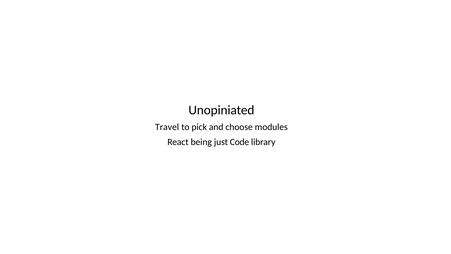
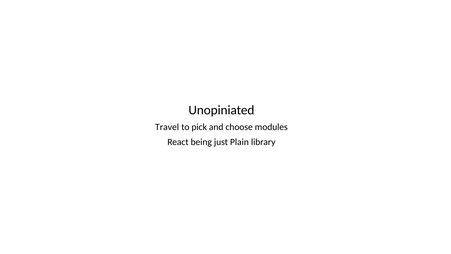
Code: Code -> Plain (239, 142)
